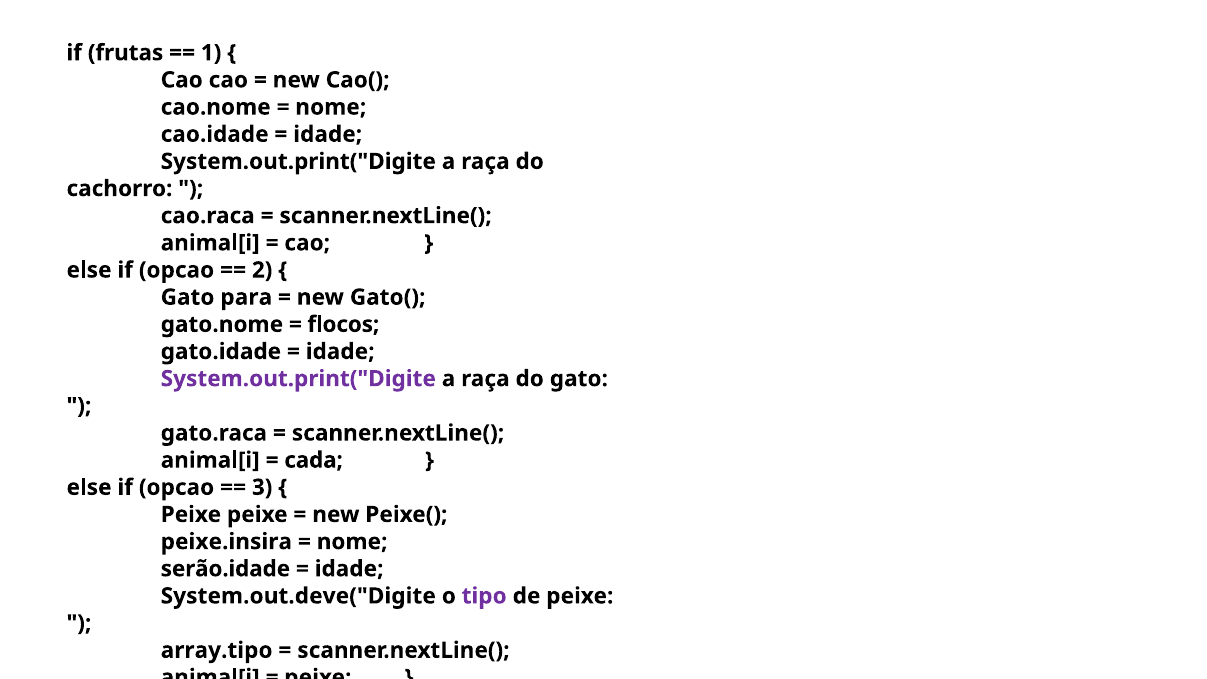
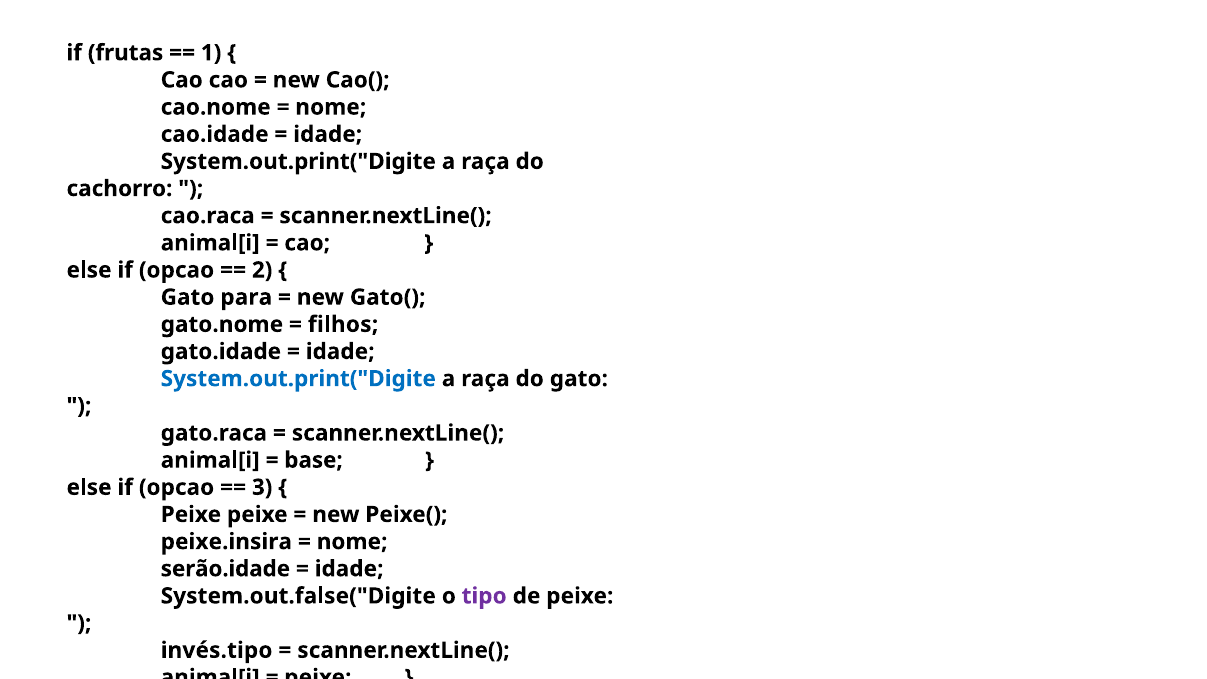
flocos: flocos -> filhos (343, 324)
System.out.print("Digite colour: purple -> blue (298, 379)
cada: cada -> base (314, 460)
System.out.deve("Digite: System.out.deve("Digite -> System.out.false("Digite (298, 596)
array.tipo: array.tipo -> invés.tipo (217, 650)
